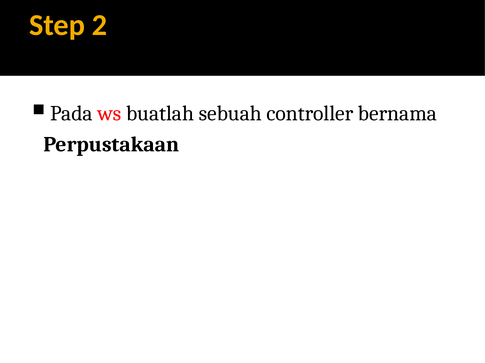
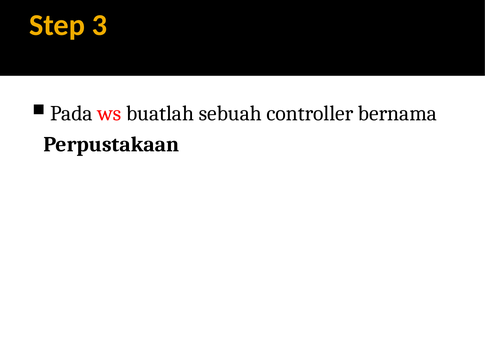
2: 2 -> 3 (99, 25)
